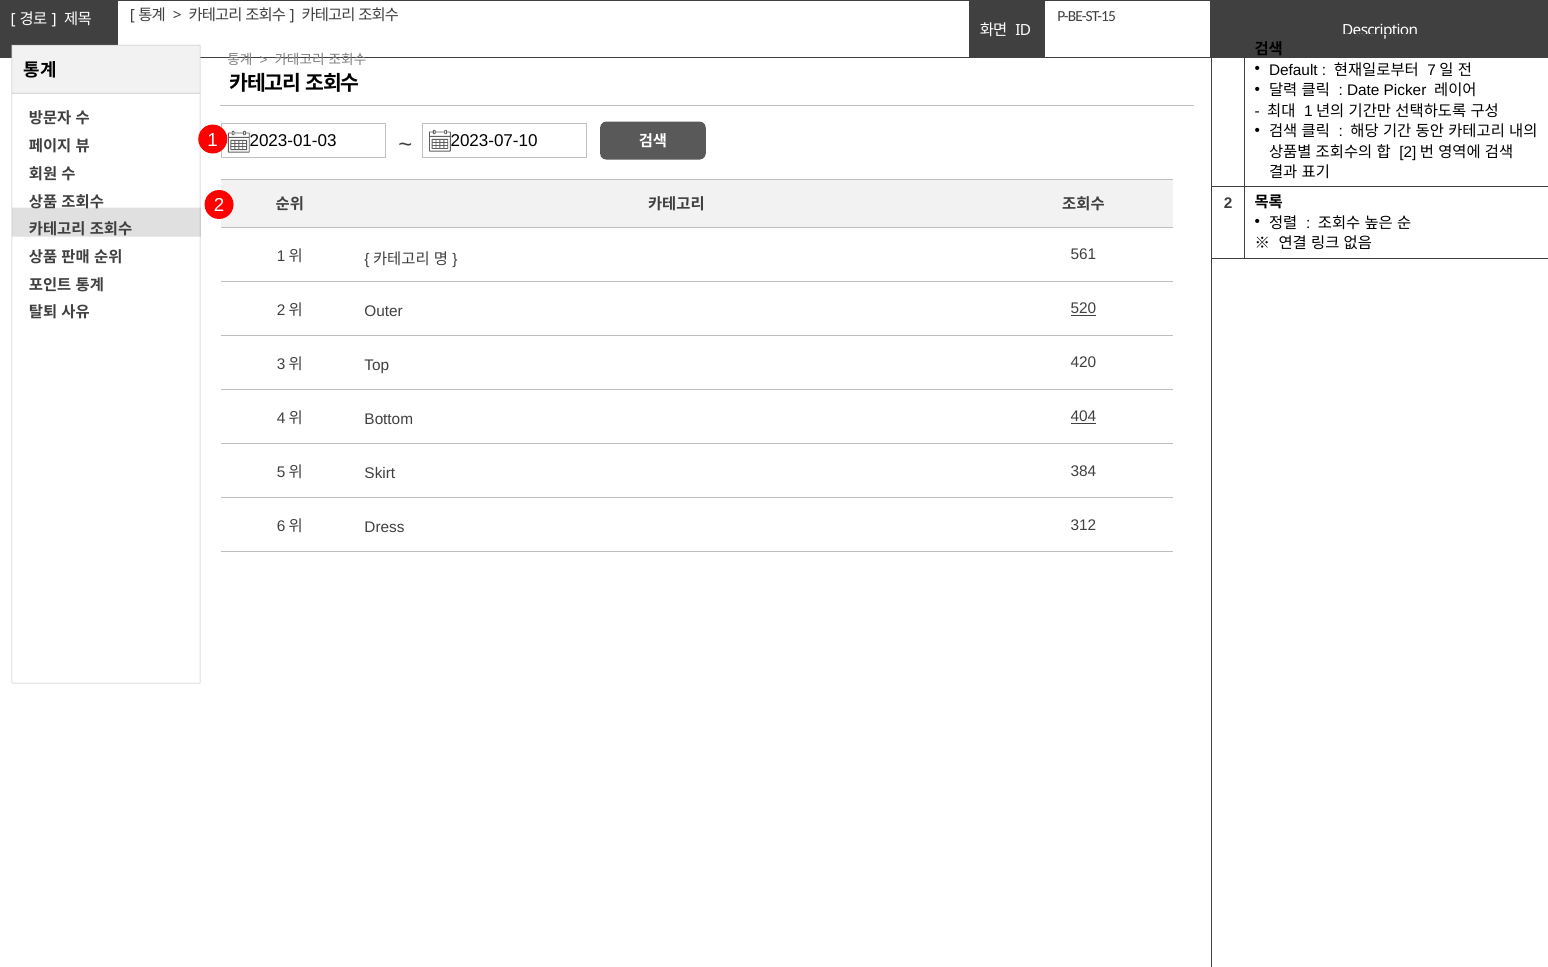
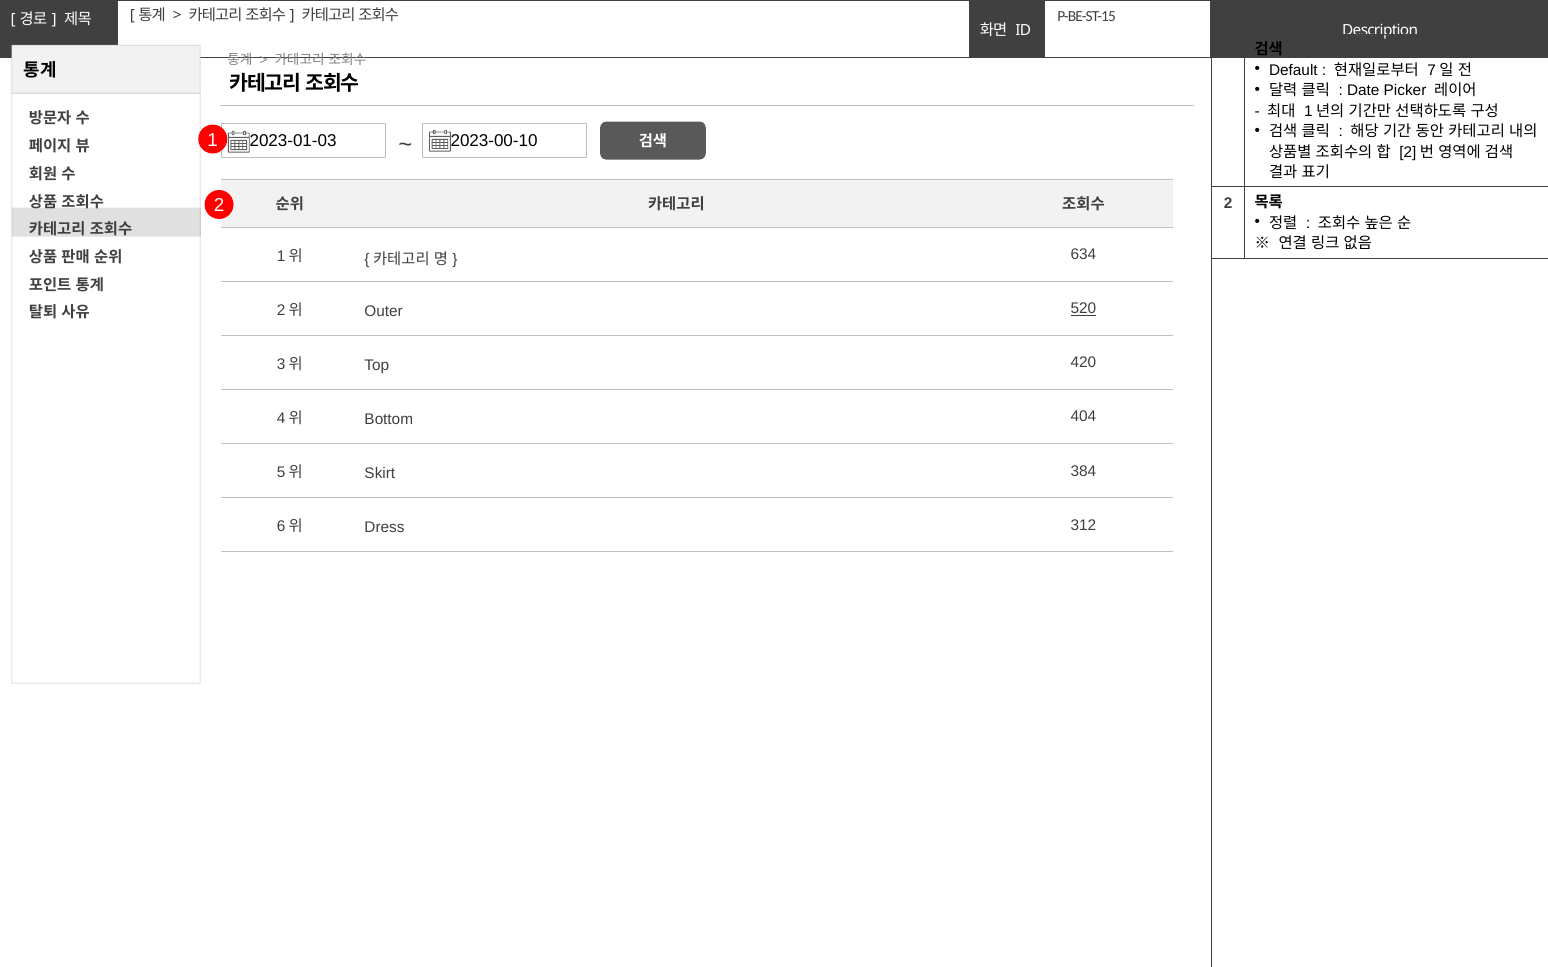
2023-07-10: 2023-07-10 -> 2023-00-10 (494, 141)
561: 561 -> 634 (1083, 255)
404 underline: present -> none (1083, 417)
